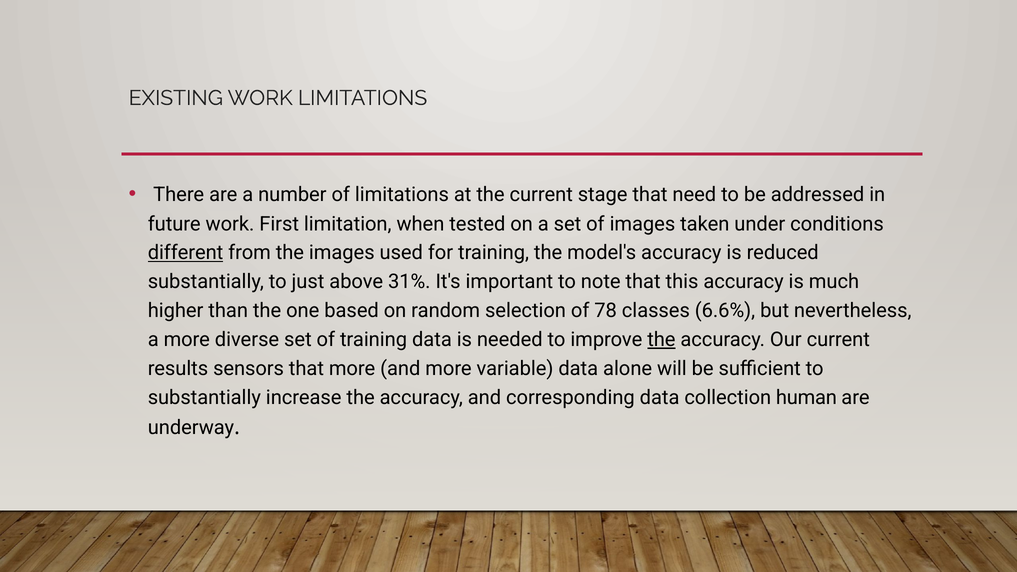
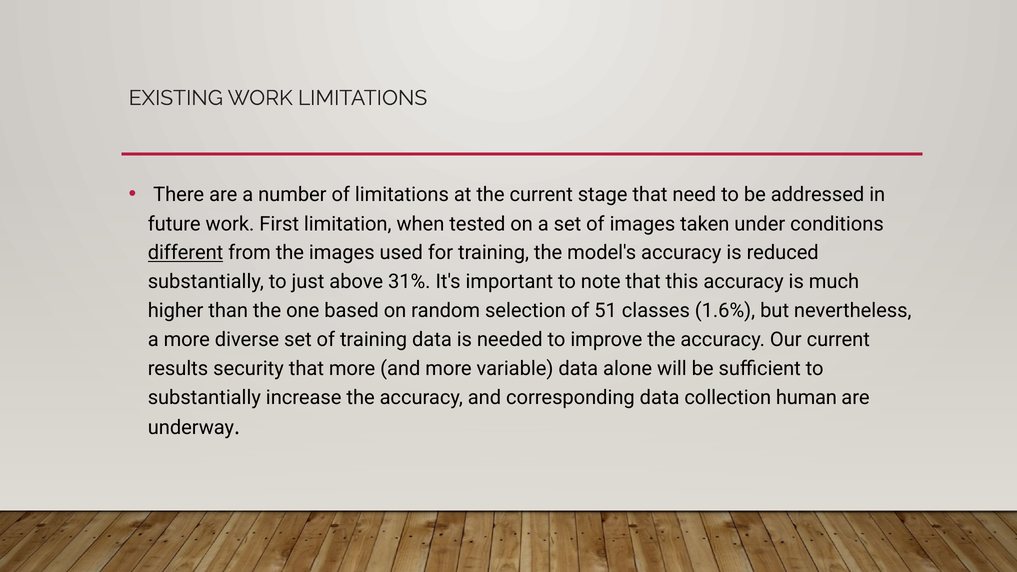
78: 78 -> 51 (606, 311)
6.6%: 6.6% -> 1.6% (725, 311)
the underline: present -> none (661, 340)
sensors: sensors -> security (248, 368)
